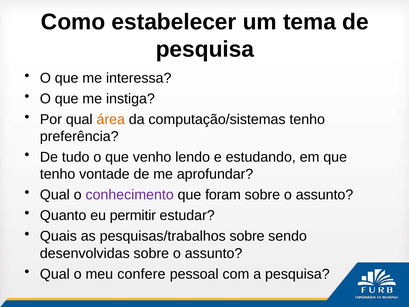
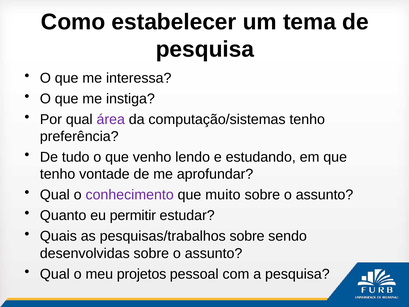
área colour: orange -> purple (111, 119)
foram: foram -> muito (223, 195)
confere: confere -> projetos (142, 274)
